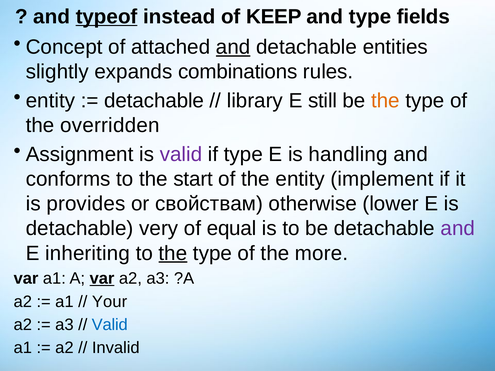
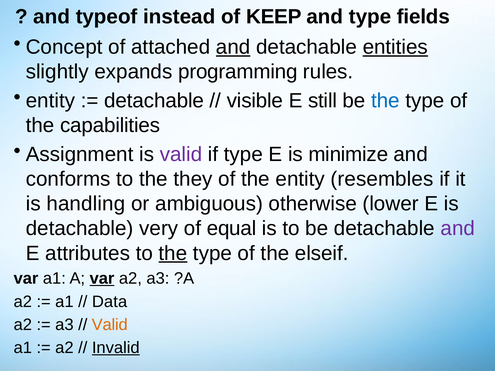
typeof underline: present -> none (107, 17)
entities underline: none -> present (395, 47)
combinations: combinations -> programming (238, 72)
library: library -> visible (255, 101)
the colour: orange -> blue (385, 101)
overridden: overridden -> capabilities (110, 126)
handling: handling -> minimize (348, 154)
start: start -> they (193, 179)
implement: implement -> resembles (382, 179)
provides: provides -> handling (86, 204)
свойствам: свойствам -> ambiguous (209, 204)
inheriting: inheriting -> attributes (88, 253)
more: more -> elseif (322, 253)
Your: Your -> Data (110, 302)
Valid colour: blue -> orange (110, 325)
Invalid underline: none -> present (116, 348)
